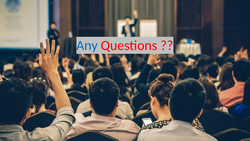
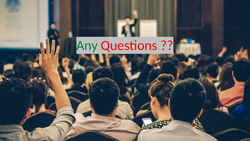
Any colour: blue -> green (87, 45)
